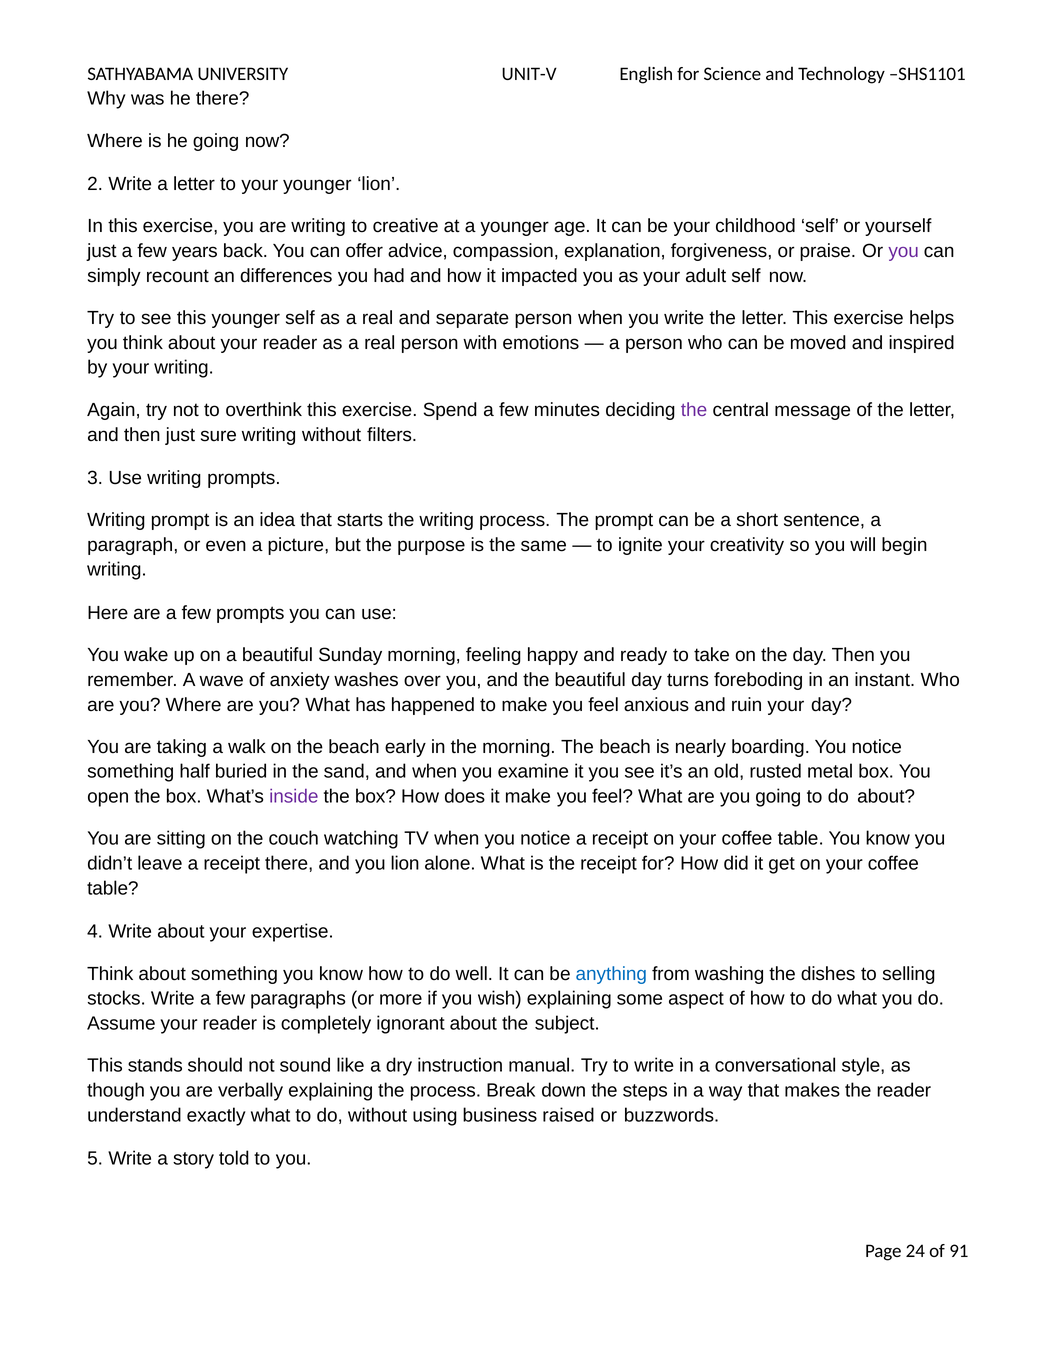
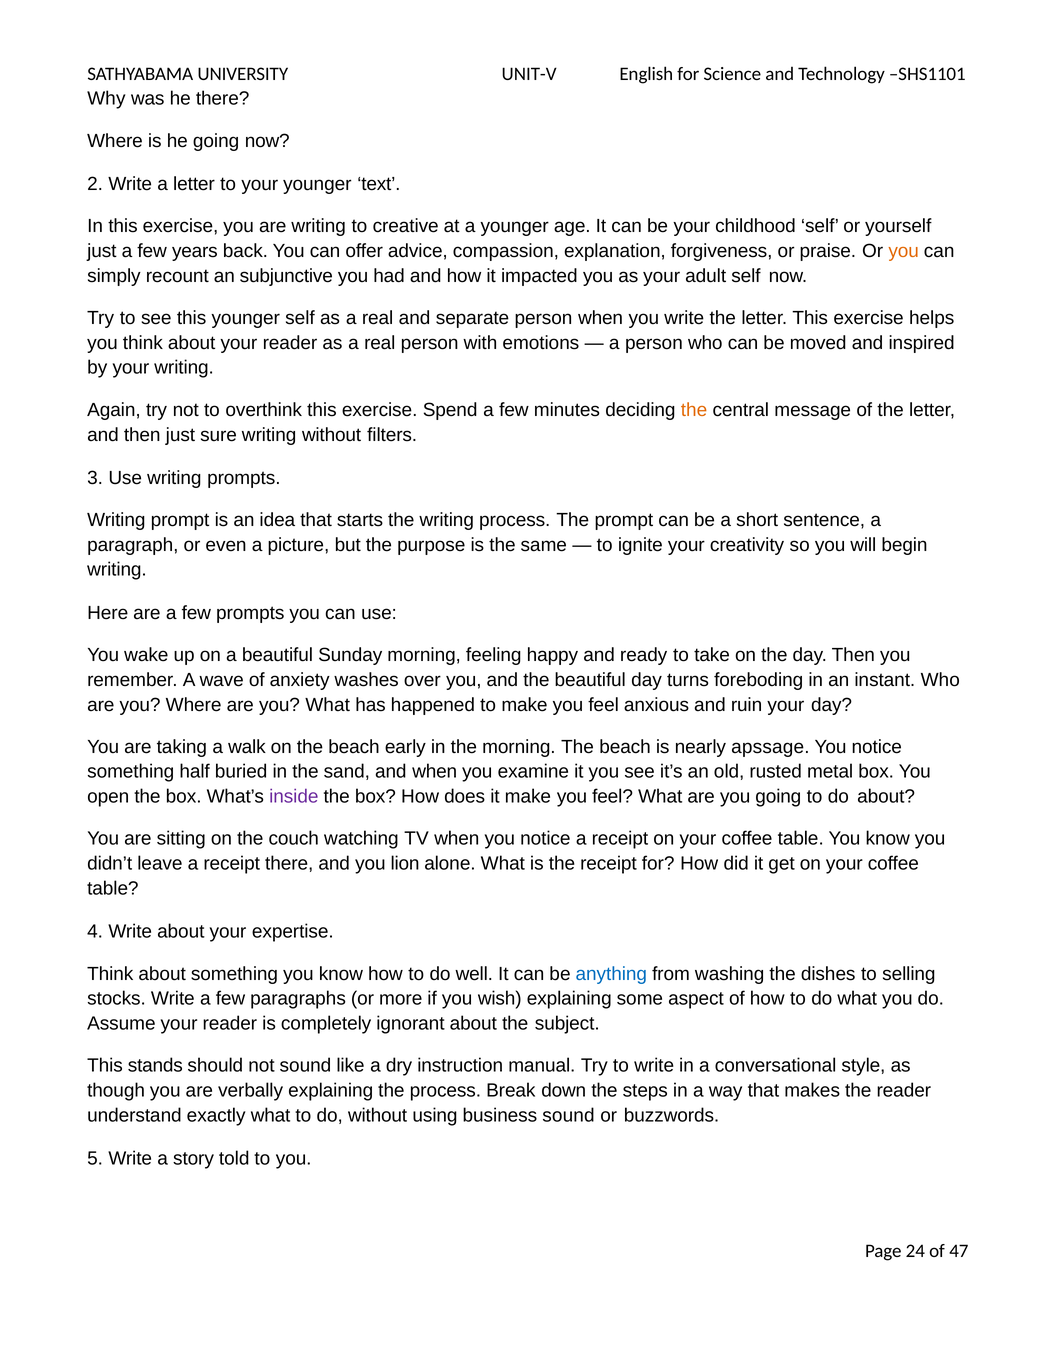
younger lion: lion -> text (379, 184)
you colour: purple -> orange (904, 251)
differences: differences -> subjunctive (286, 276)
the colour: purple -> orange (694, 410)
boarding: boarding -> apssage (770, 747)
business raised: raised -> sound (568, 1115)
91: 91 -> 47 (959, 1251)
